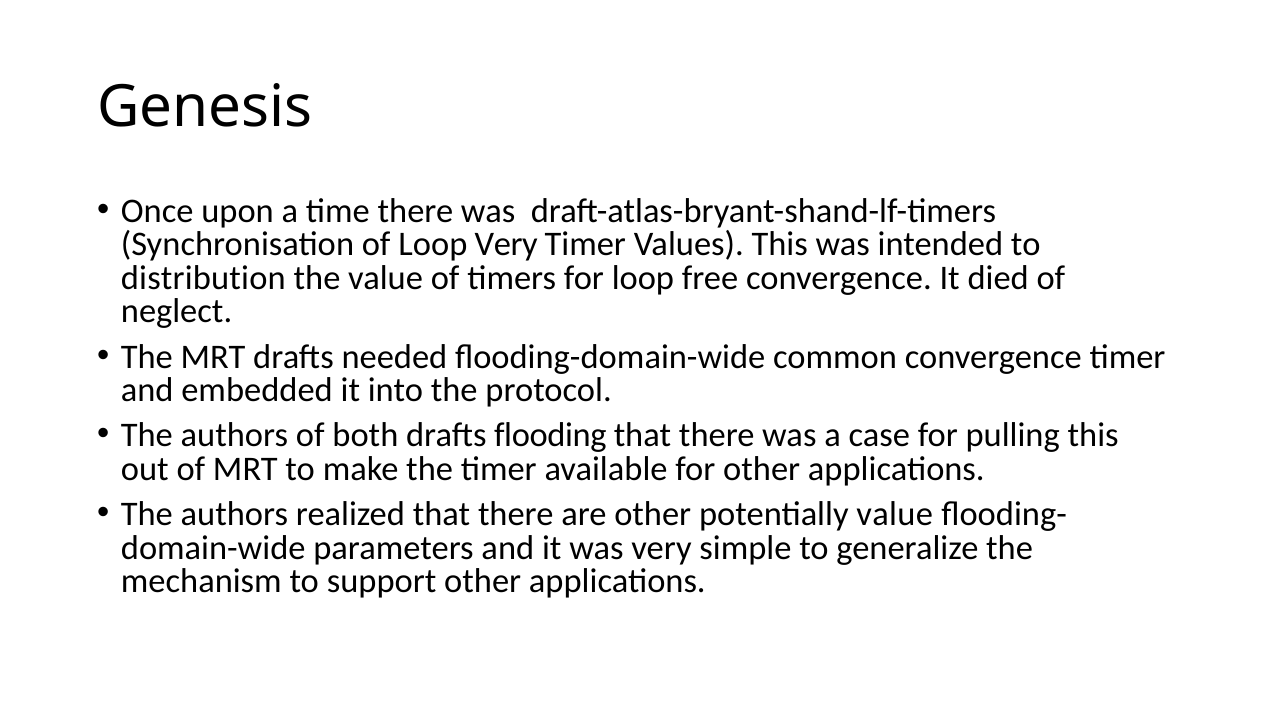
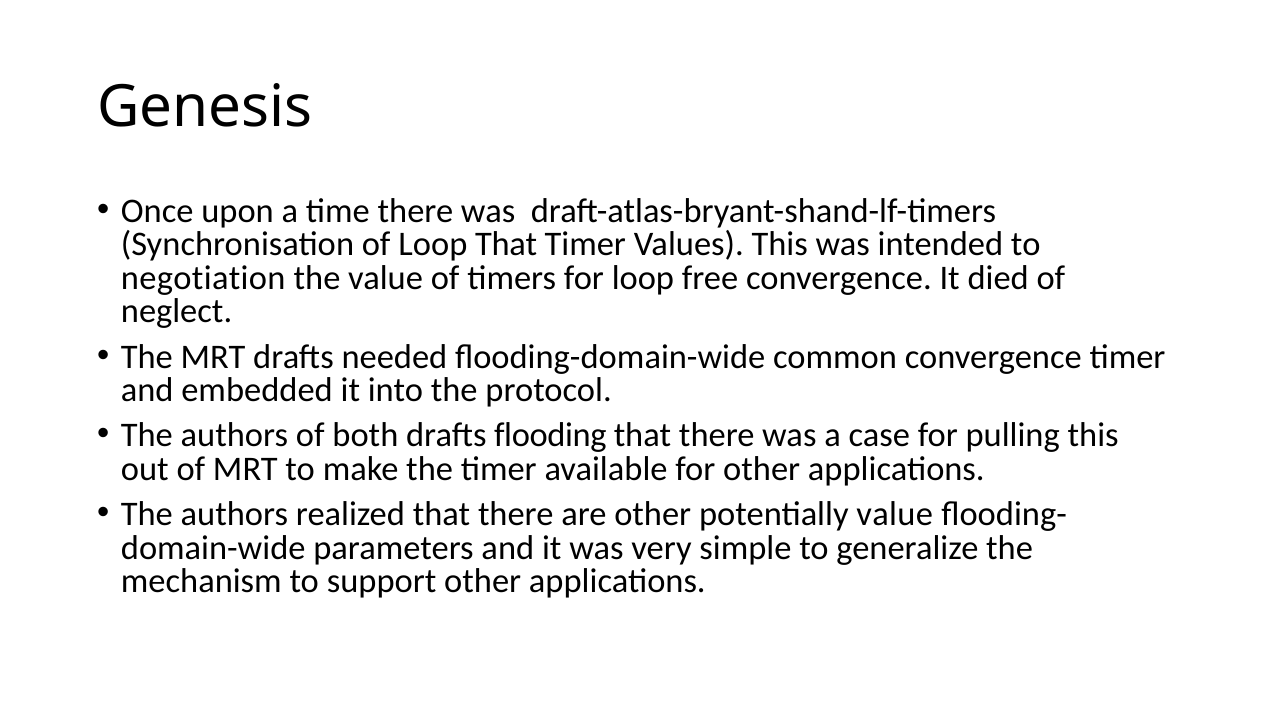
Loop Very: Very -> That (506, 244)
distribution: distribution -> negotiation (203, 278)
